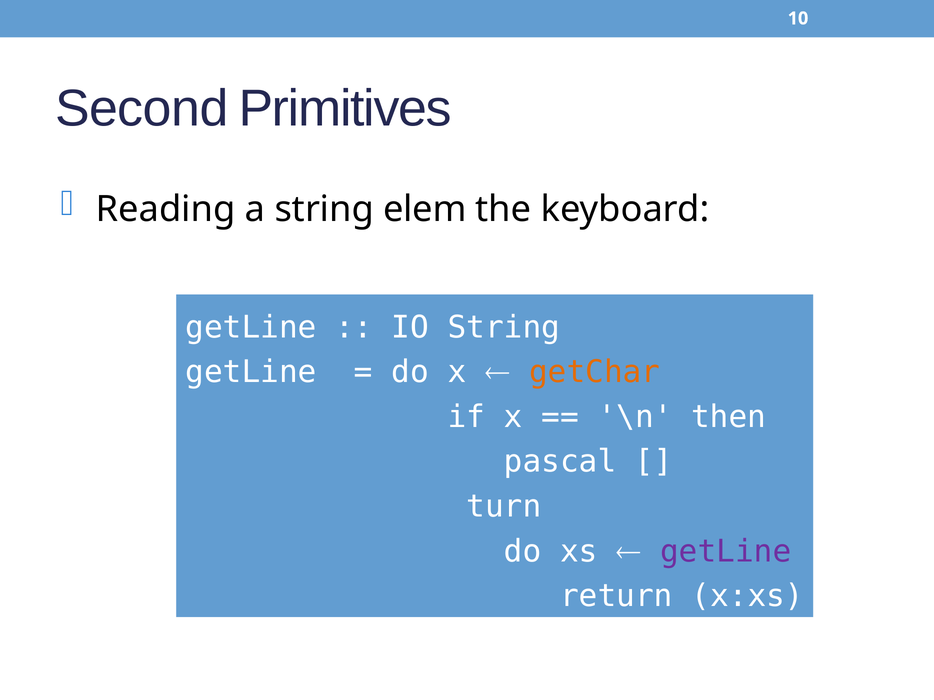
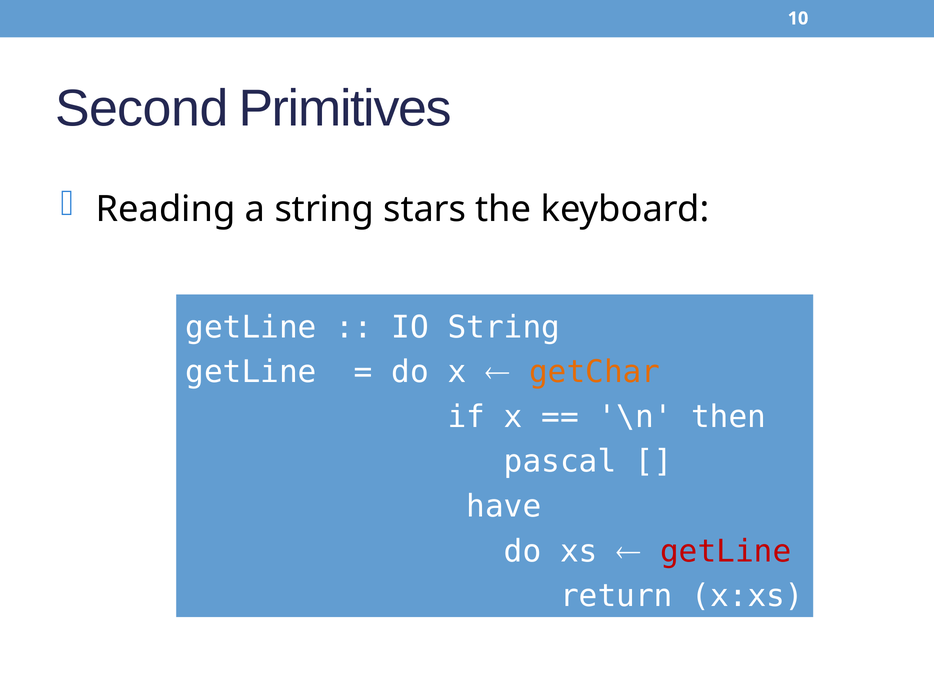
elem: elem -> stars (425, 210)
turn: turn -> have (504, 507)
getLine colour: purple -> red (726, 552)
